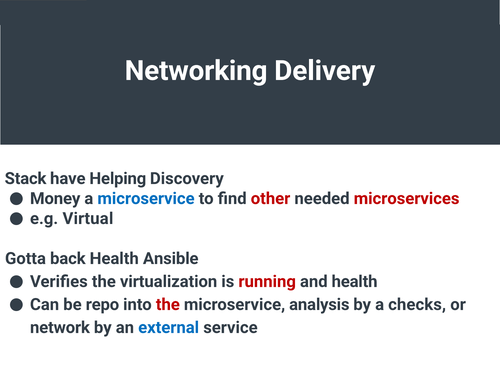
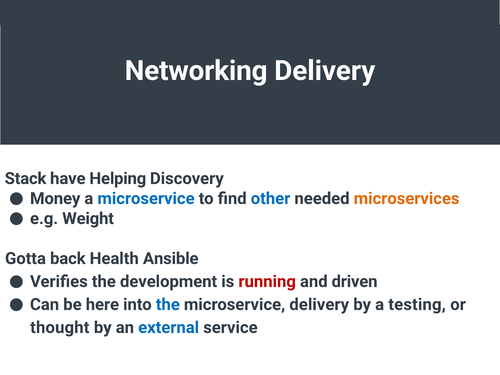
other colour: red -> blue (271, 199)
microservices colour: red -> orange (407, 199)
Virtual: Virtual -> Weight (88, 219)
virtualization: virtualization -> development (169, 282)
and health: health -> driven (355, 282)
repo: repo -> here (102, 305)
the colour: red -> blue (168, 305)
microservice analysis: analysis -> delivery (319, 305)
checks: checks -> testing (417, 305)
network: network -> thought (60, 328)
